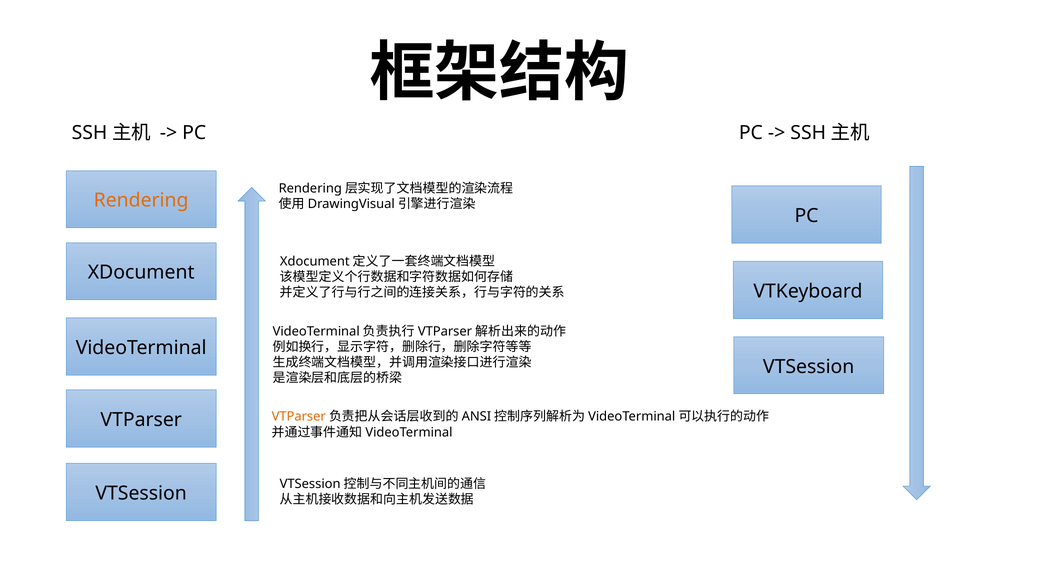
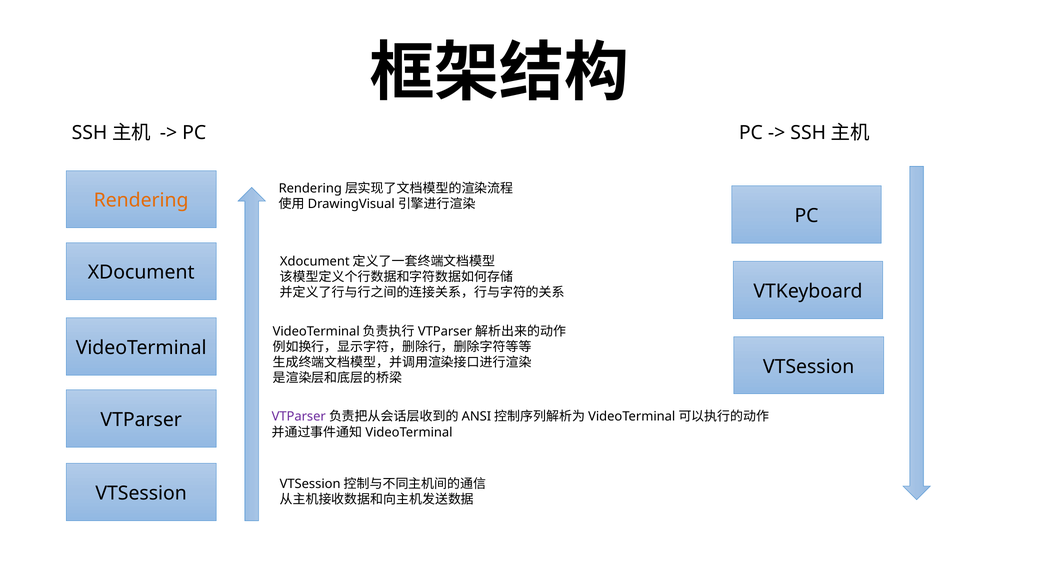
VTParser colour: orange -> purple (299, 417)
